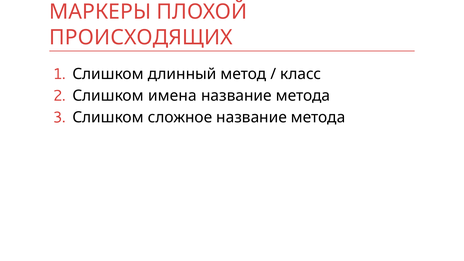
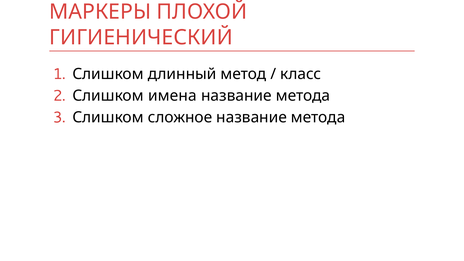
ПРОИСХОДЯЩИХ: ПРОИСХОДЯЩИХ -> ГИГИЕНИЧЕСКИЙ (141, 37)
